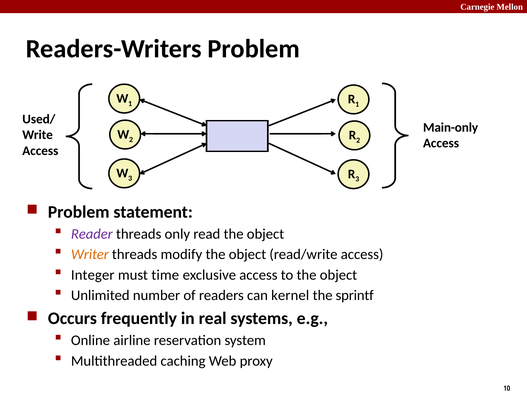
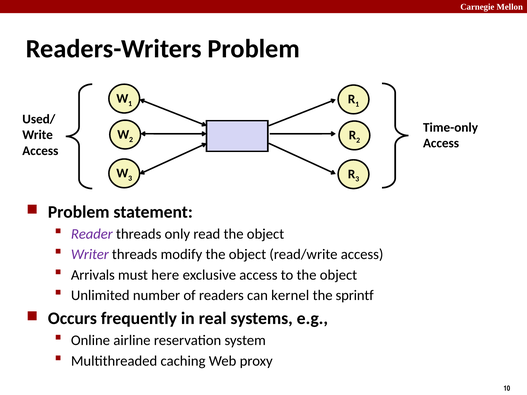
Main-only: Main-only -> Time-only (450, 127)
Writer colour: orange -> purple (90, 255)
Integer: Integer -> Arrivals (93, 275)
time: time -> here (165, 275)
